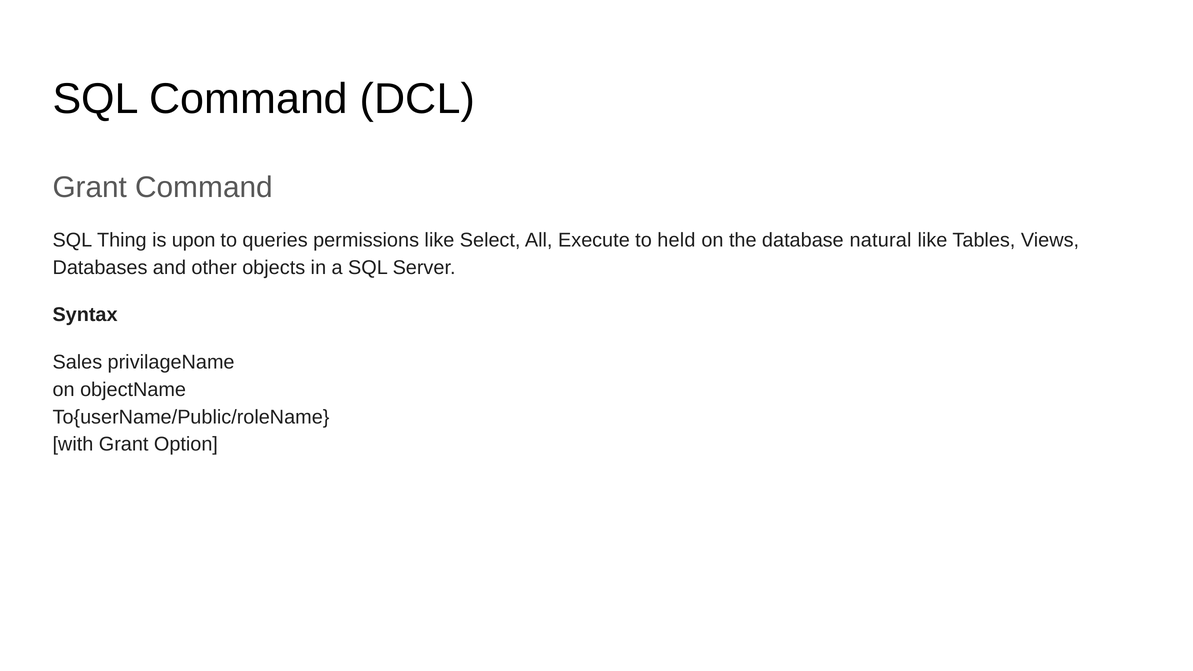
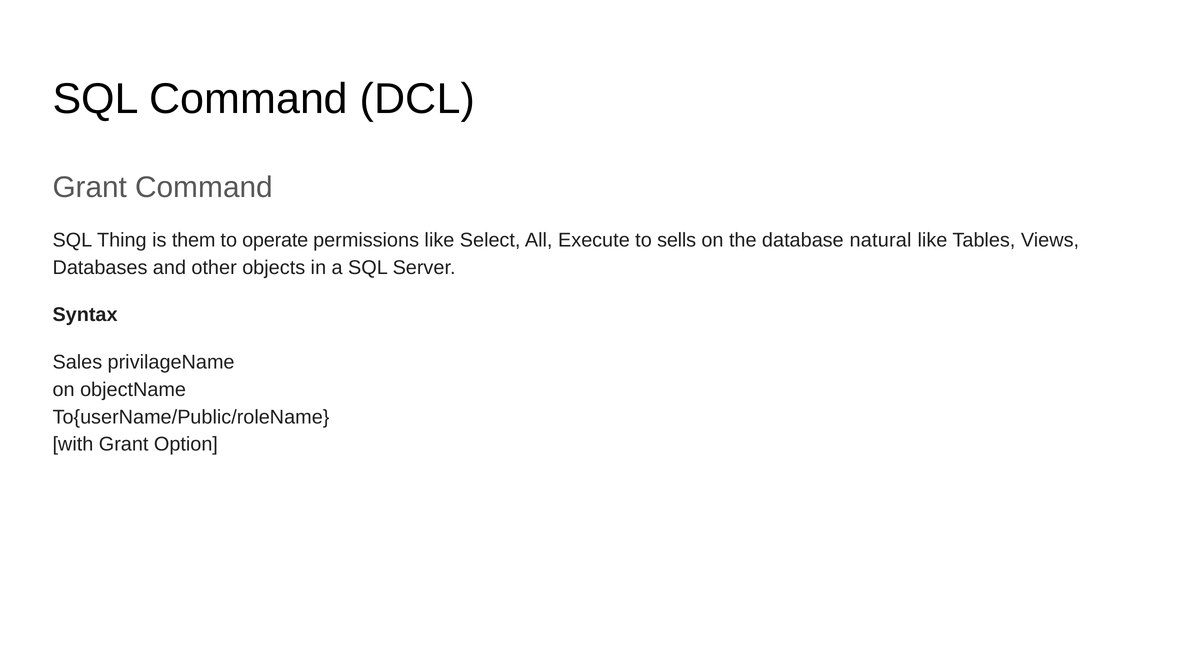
upon: upon -> them (194, 240)
queries: queries -> operate (275, 240)
held: held -> sells (677, 240)
